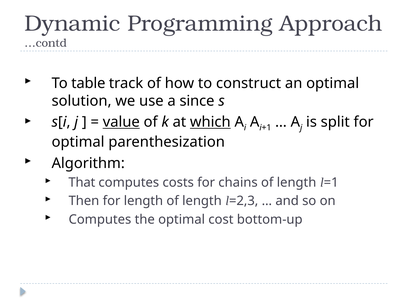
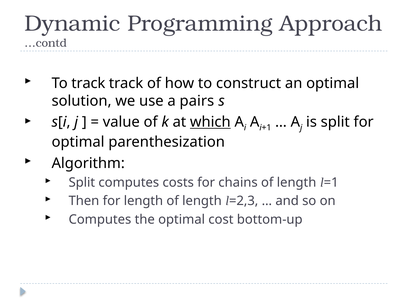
To table: table -> track (88, 83)
since: since -> pairs (197, 101)
value underline: present -> none (121, 122)
That: That -> Split (82, 183)
